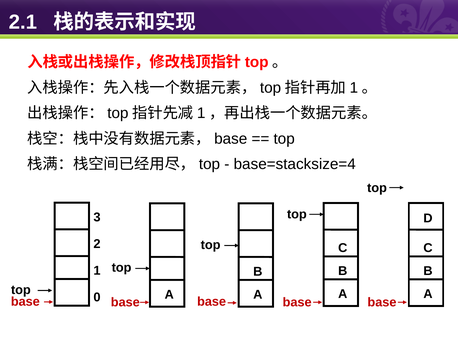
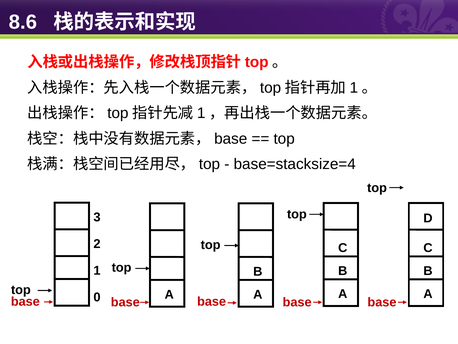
2.1: 2.1 -> 8.6 (23, 22)
